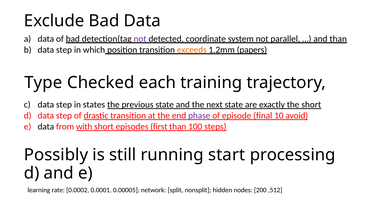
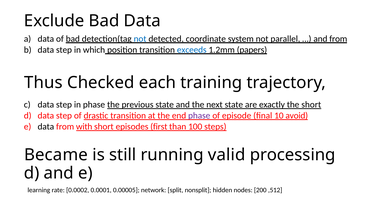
not colour: purple -> blue (140, 39)
and than: than -> from (338, 39)
exceeds colour: orange -> blue (192, 50)
Type: Type -> Thus (43, 82)
in states: states -> phase (94, 105)
Possibly: Possibly -> Became (56, 155)
start: start -> valid (227, 155)
